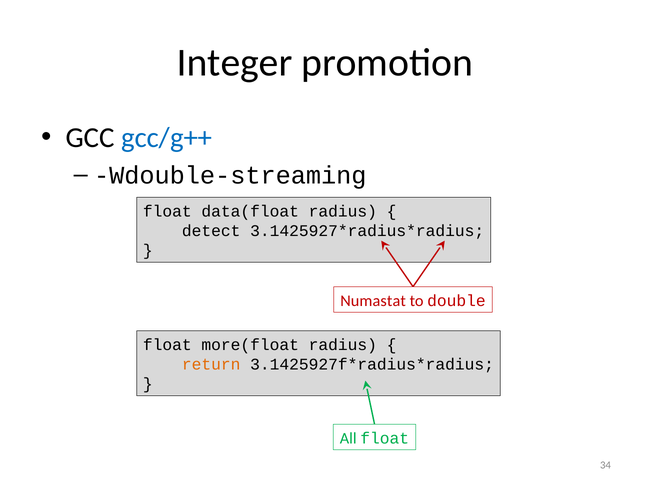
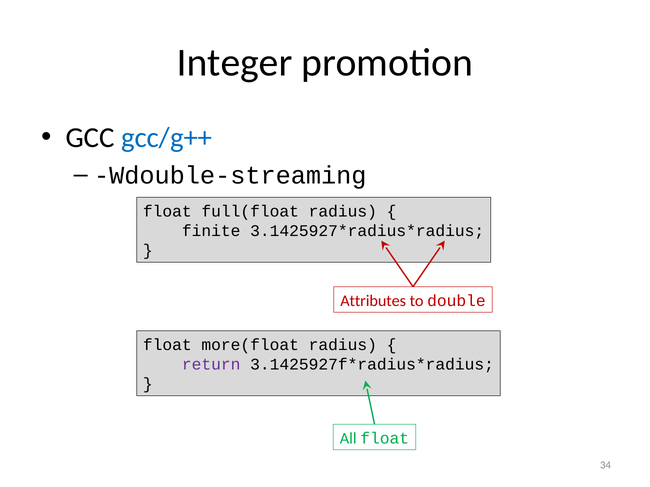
data(float: data(float -> full(float (250, 212)
detect: detect -> finite (211, 231)
Numastat: Numastat -> Attributes (373, 301)
return colour: orange -> purple (211, 365)
